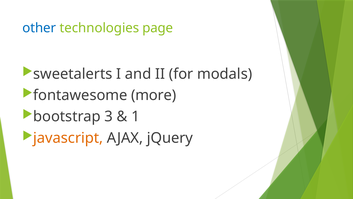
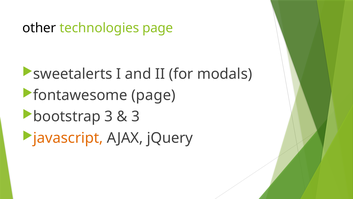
other colour: blue -> black (39, 28)
fontawesome more: more -> page (154, 95)
1: 1 -> 3 (135, 116)
